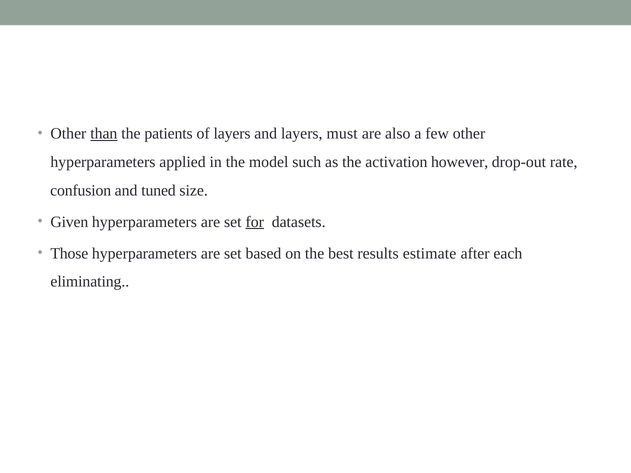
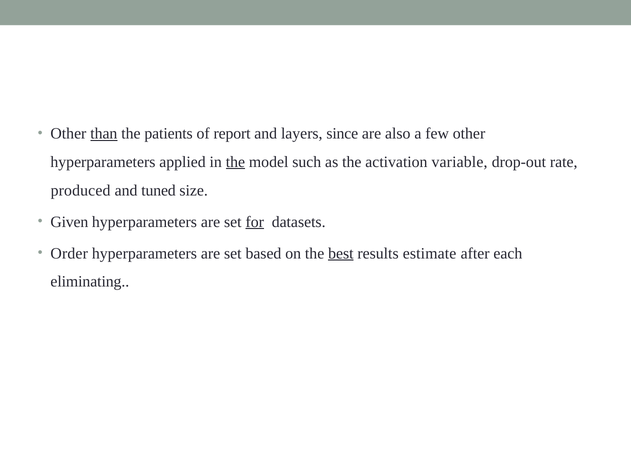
of layers: layers -> report (232, 134)
must: must -> since (342, 134)
the underline: none -> present (235, 162)
however: however -> variable (460, 162)
confusion: confusion -> produced (81, 190)
Those: Those -> Order (69, 254)
best underline: none -> present (341, 254)
